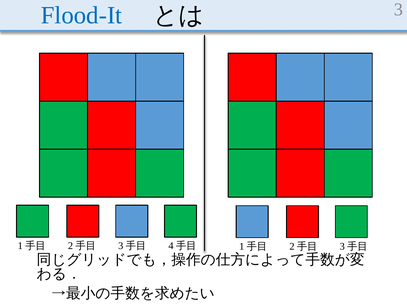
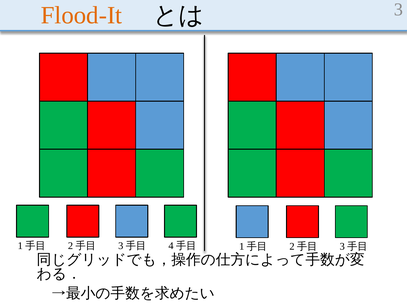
Flood-It colour: blue -> orange (81, 15)
